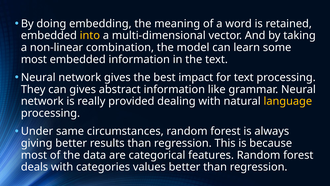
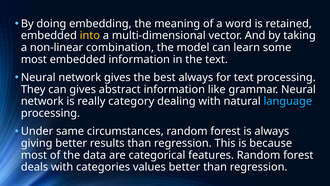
best impact: impact -> always (196, 77)
provided: provided -> category (131, 101)
language colour: yellow -> light blue (288, 101)
